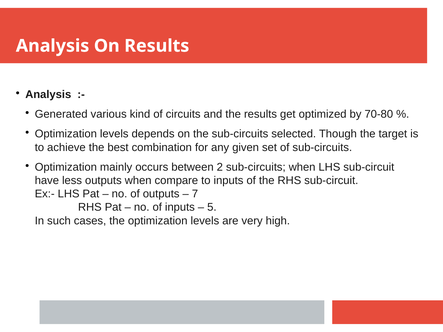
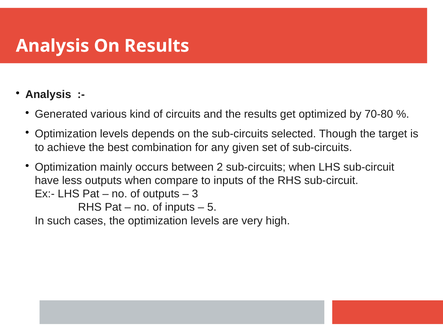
7: 7 -> 3 (195, 194)
